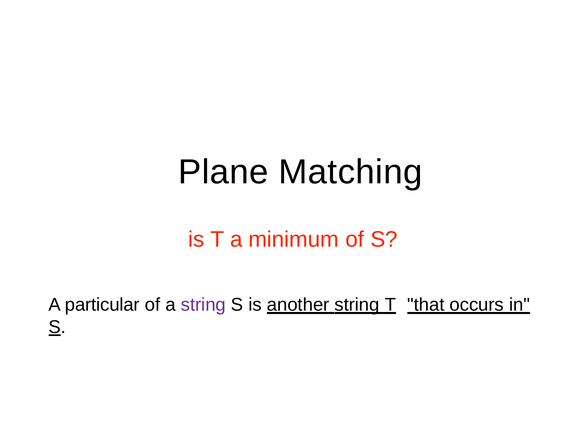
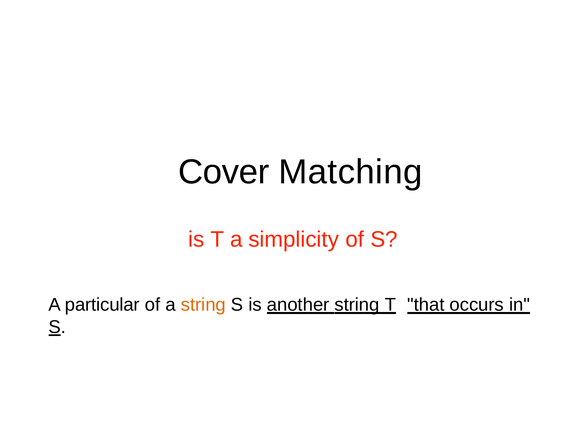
Plane: Plane -> Cover (224, 172)
minimum: minimum -> simplicity (294, 240)
string colour: purple -> orange (203, 305)
